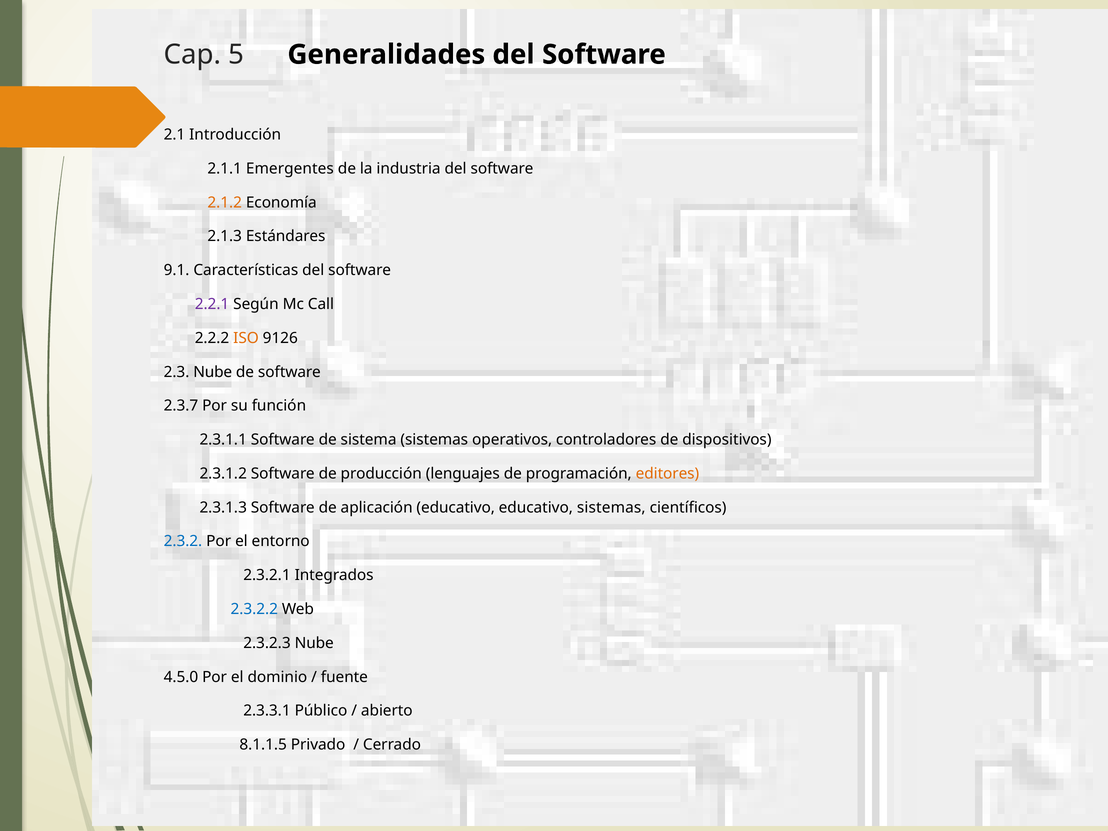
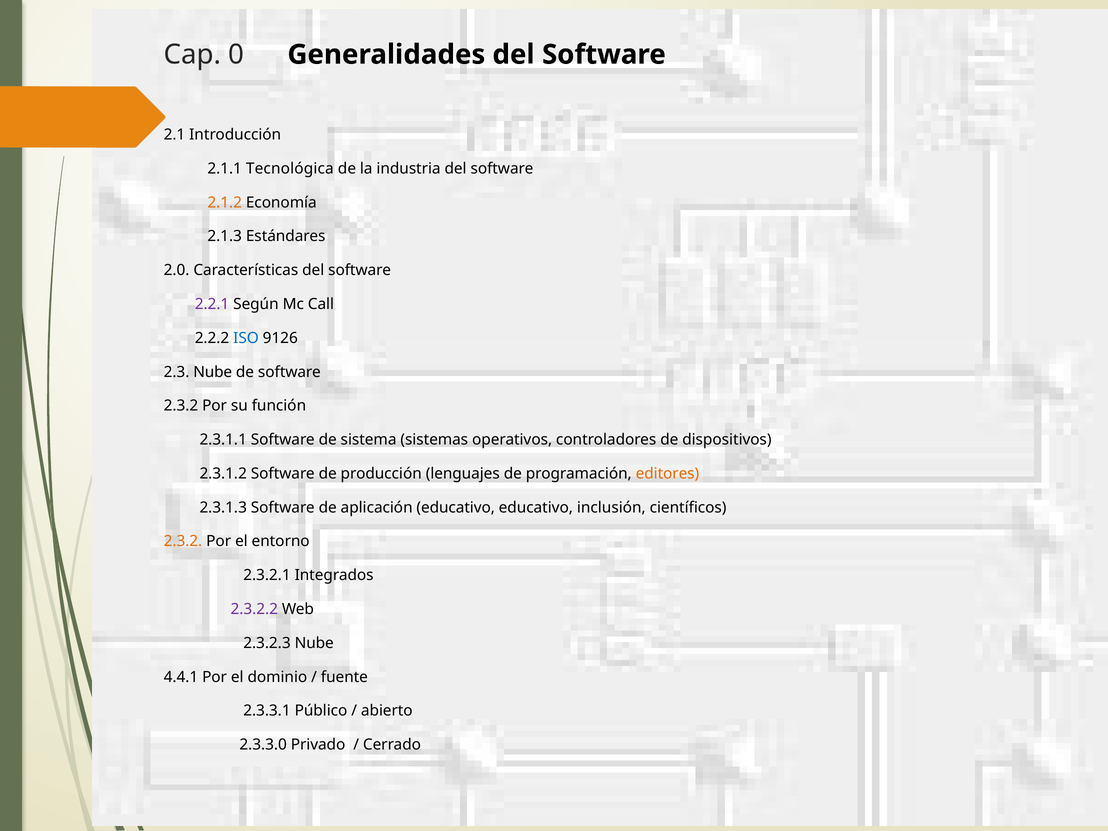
5: 5 -> 0 (236, 55)
Emergentes: Emergentes -> Tecnológica (290, 169)
9.1: 9.1 -> 2.0 (177, 270)
ISO colour: orange -> blue (246, 338)
2.3.7: 2.3.7 -> 2.3.2 (181, 406)
educativo sistemas: sistemas -> inclusión (611, 508)
2.3.2 colour: blue -> orange (183, 541)
2.3.2.2 colour: blue -> purple (254, 609)
4.5.0: 4.5.0 -> 4.4.1 (181, 677)
8.1.1.5: 8.1.1.5 -> 2.3.3.0 (263, 745)
